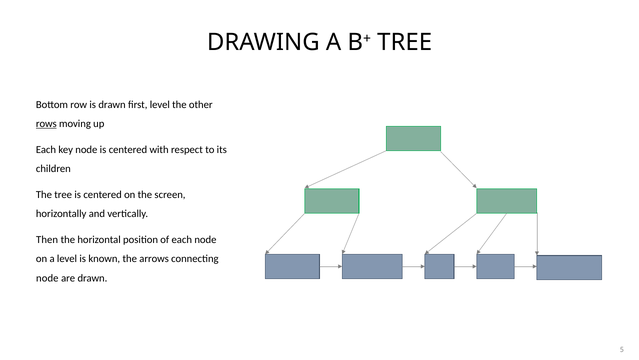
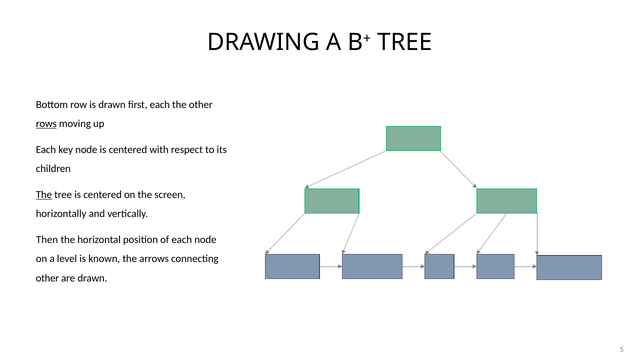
first level: level -> each (160, 104)
The underline: none -> present (44, 194)
node: node -> other (47, 278)
